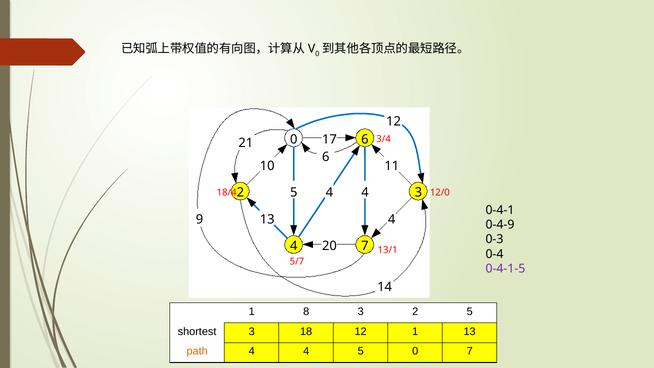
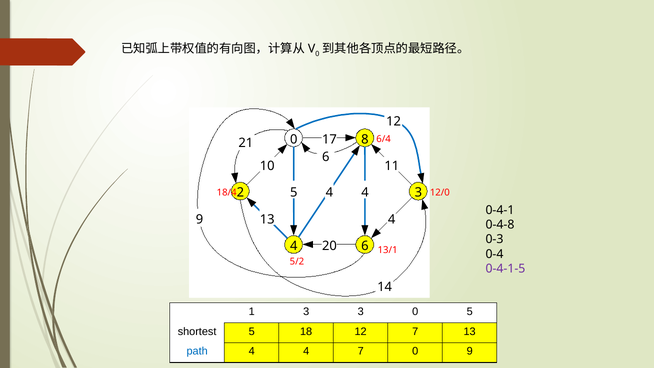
0 6: 6 -> 8 (365, 139)
3/4: 3/4 -> 6/4 (384, 139)
0-4-9: 0-4-9 -> 0-4-8 (500, 225)
4 7: 7 -> 6 (365, 246)
5/7: 5/7 -> 5/2 (297, 262)
1 8: 8 -> 3 (306, 311)
3 2: 2 -> 0 (415, 311)
shortest 3: 3 -> 5 (252, 331)
12 1: 1 -> 7 (415, 331)
path colour: orange -> blue (197, 351)
4 4 5: 5 -> 7 (361, 351)
0 7: 7 -> 9 (470, 351)
